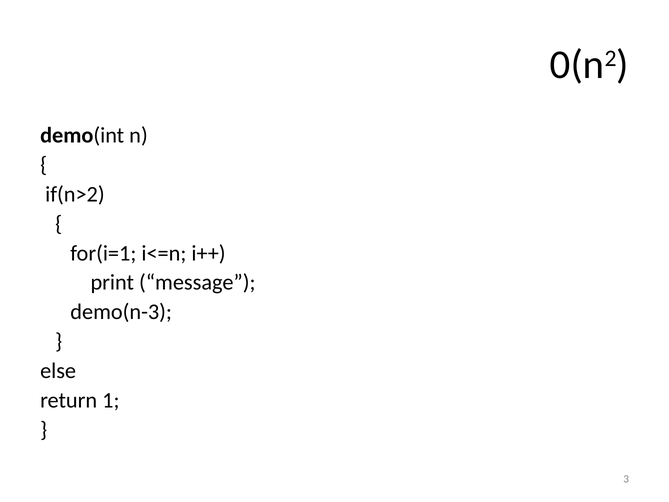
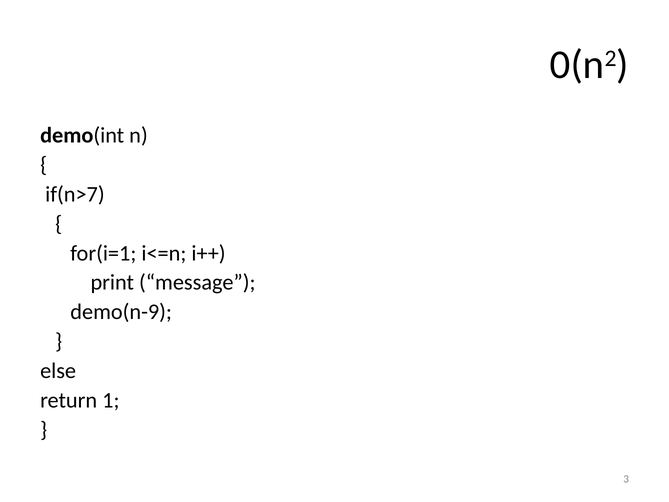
if(n>2: if(n>2 -> if(n>7 (75, 194)
demo(n-3: demo(n-3 -> demo(n-9 (121, 312)
